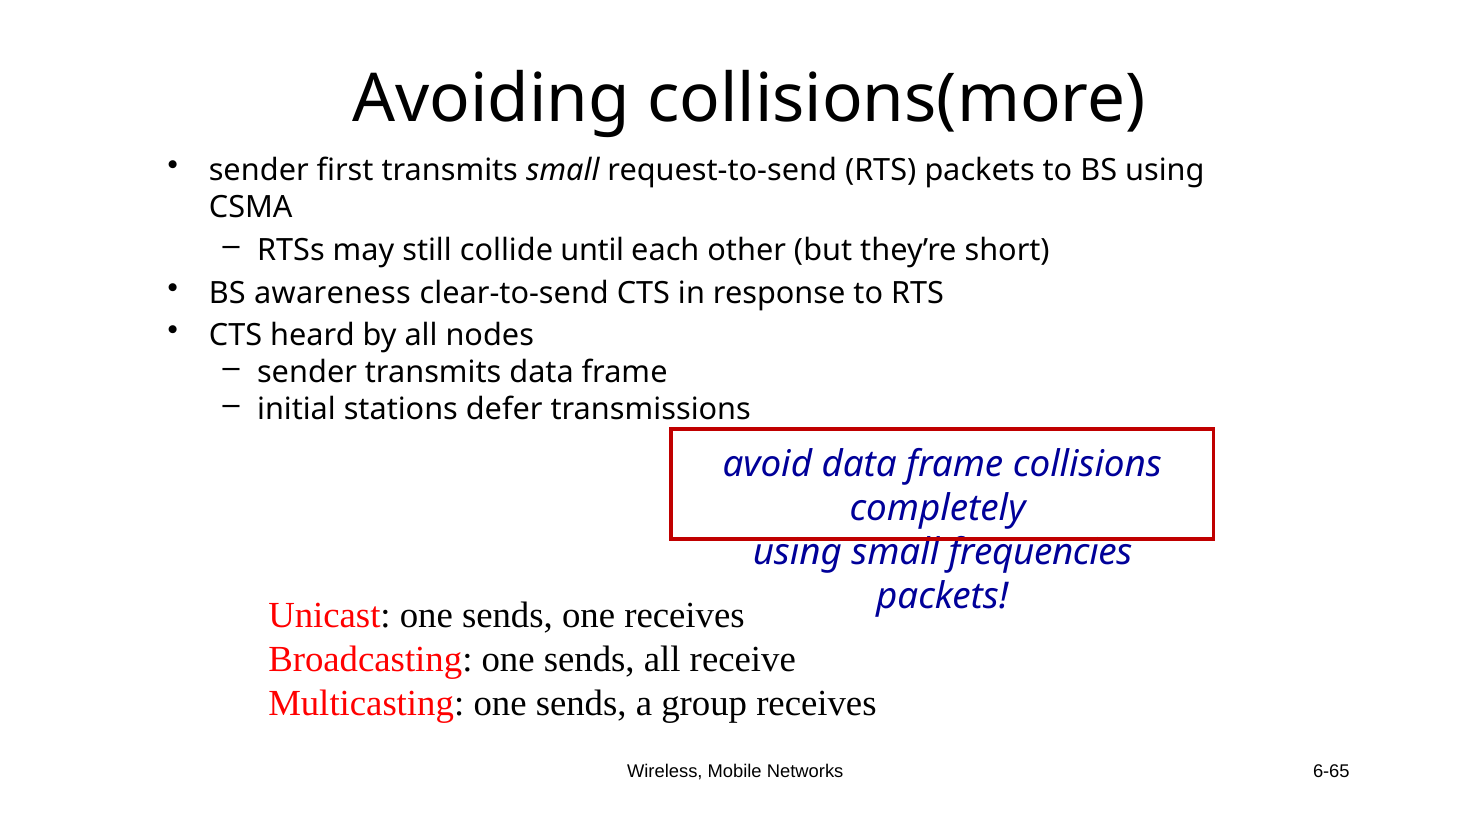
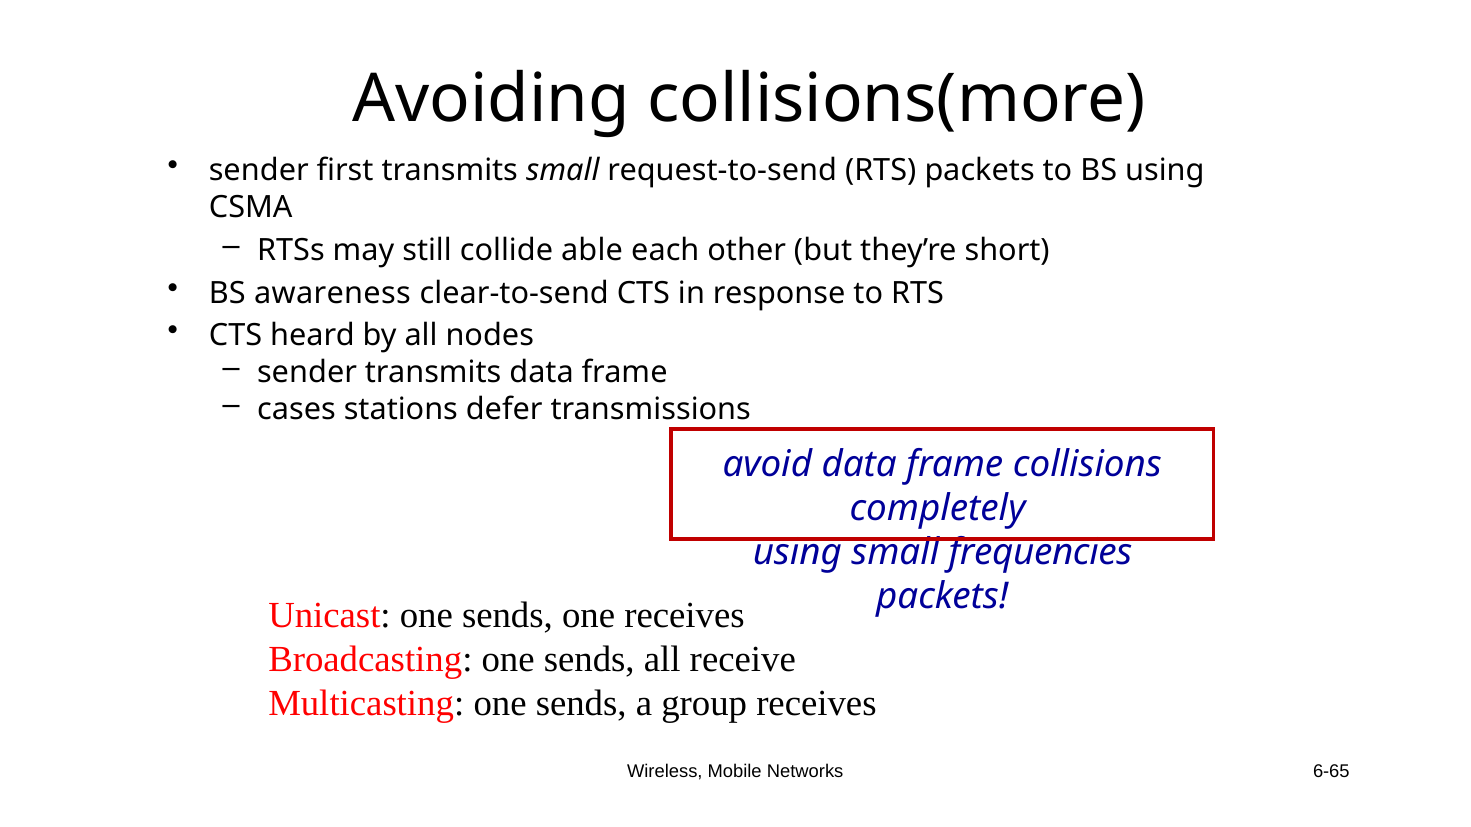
until: until -> able (592, 250)
initial: initial -> cases (296, 410)
